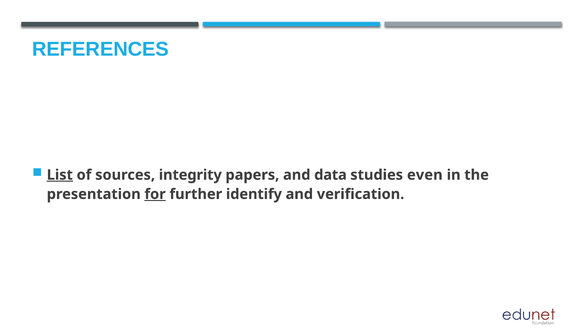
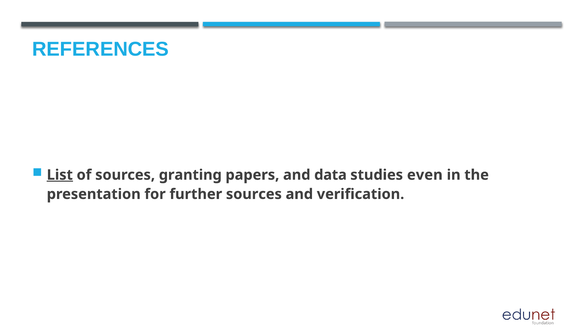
integrity: integrity -> granting (190, 175)
for underline: present -> none (155, 194)
further identify: identify -> sources (254, 194)
